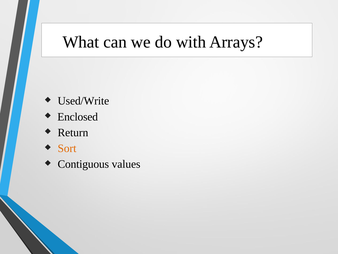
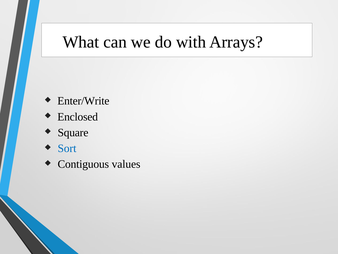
Used/Write: Used/Write -> Enter/Write (83, 101)
Return: Return -> Square (73, 132)
Sort colour: orange -> blue (67, 148)
